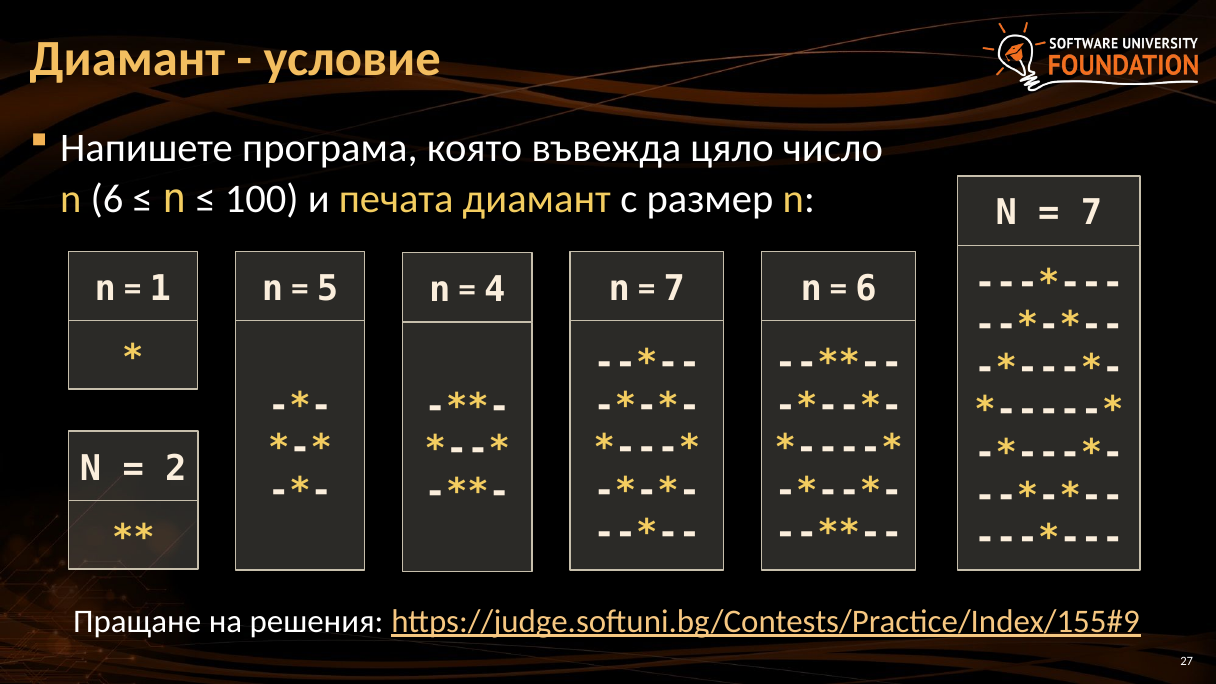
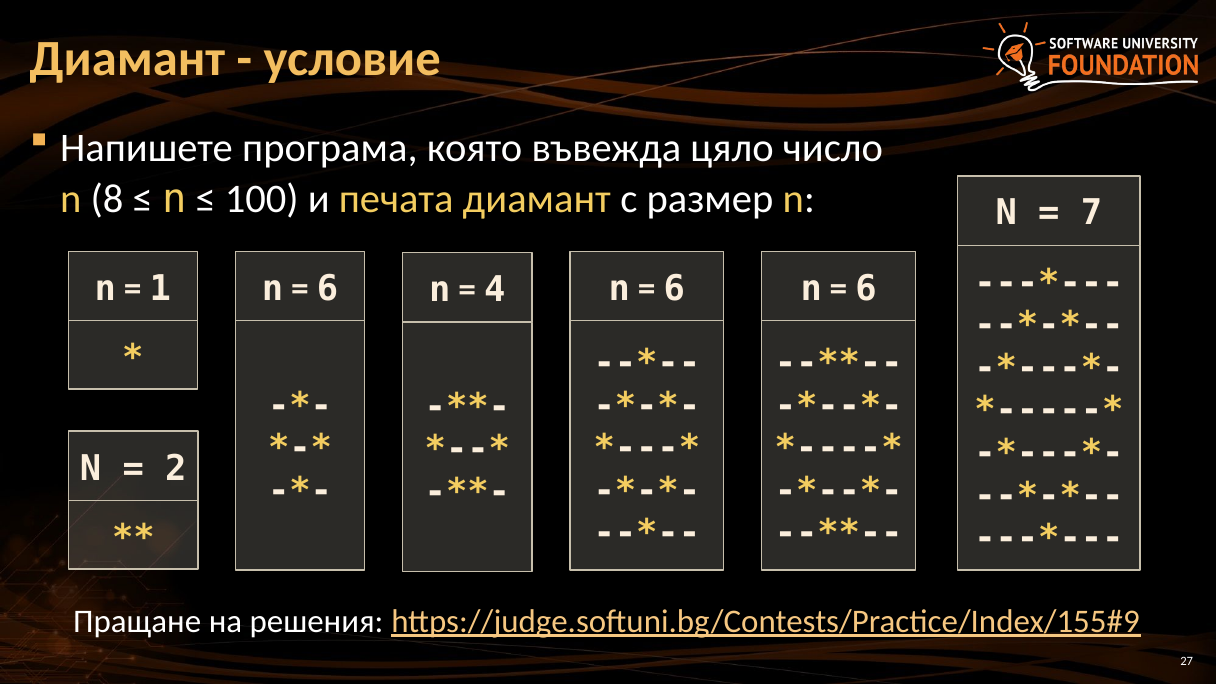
n 6: 6 -> 8 (107, 199)
5: 5 -> 6 (328, 289)
7: 7 -> 6 (674, 289)
